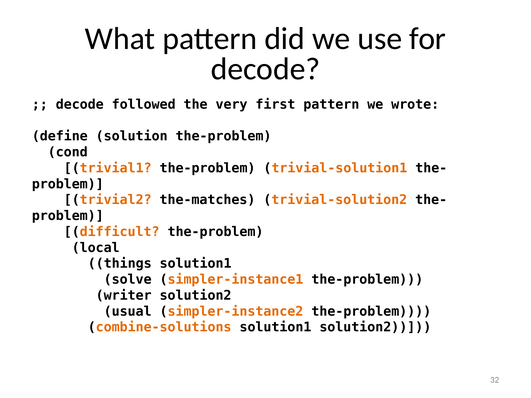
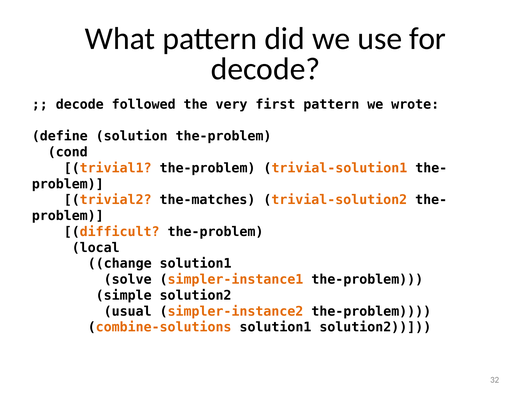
things: things -> change (120, 264)
writer: writer -> simple (124, 296)
